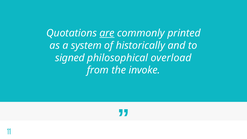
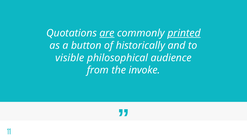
printed underline: none -> present (184, 33)
system: system -> button (86, 45)
signed: signed -> visible (70, 58)
overload: overload -> audience (171, 58)
